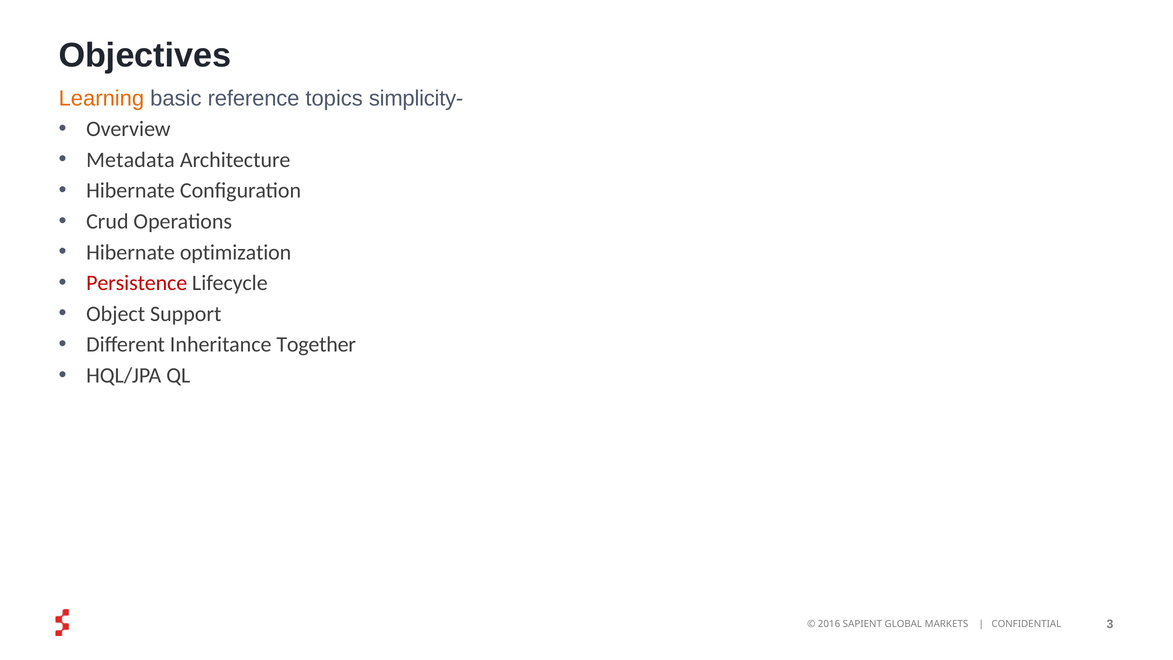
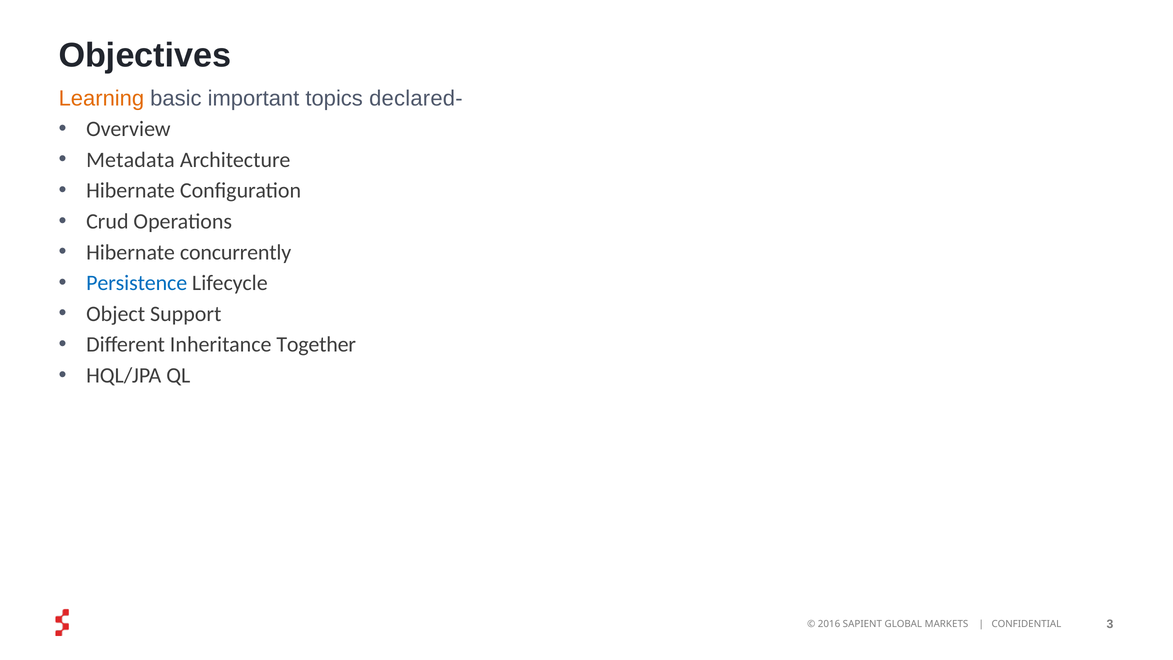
reference: reference -> important (253, 98)
simplicity-: simplicity- -> declared- (416, 98)
optimization: optimization -> concurrently (236, 252)
Persistence colour: red -> blue (137, 283)
